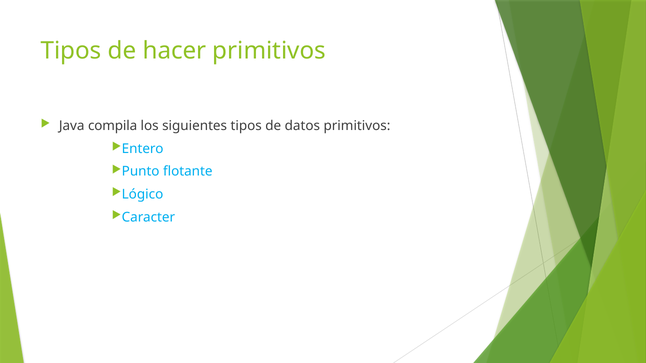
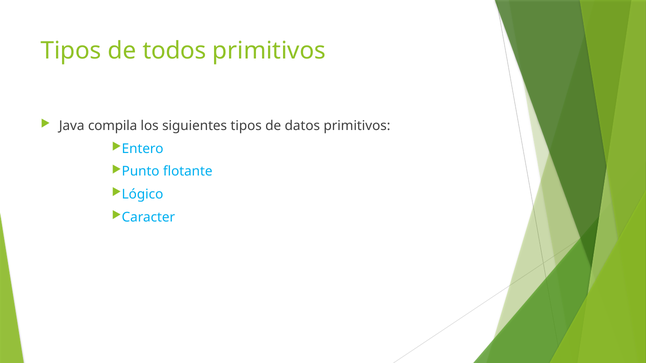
hacer: hacer -> todos (175, 51)
